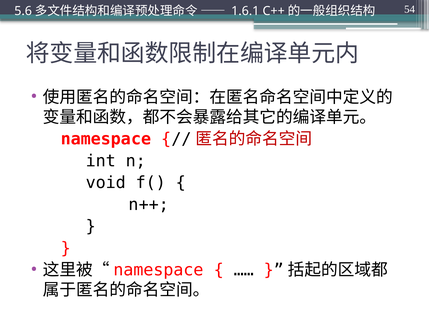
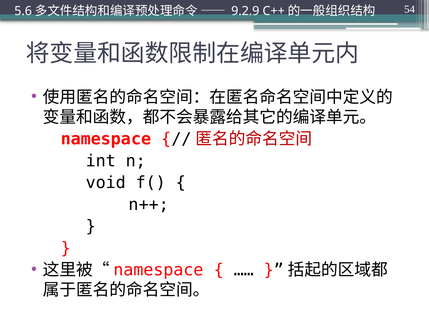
1.6.1: 1.6.1 -> 9.2.9 (245, 11)
